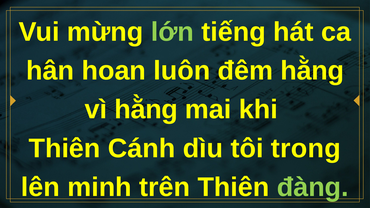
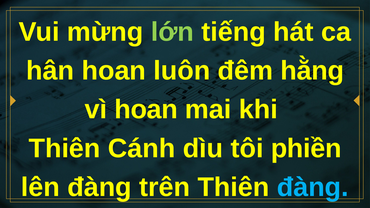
vì hằng: hằng -> hoan (146, 110)
trong: trong -> phiền (306, 148)
lên minh: minh -> đàng (100, 187)
đàng colour: light green -> light blue (313, 187)
